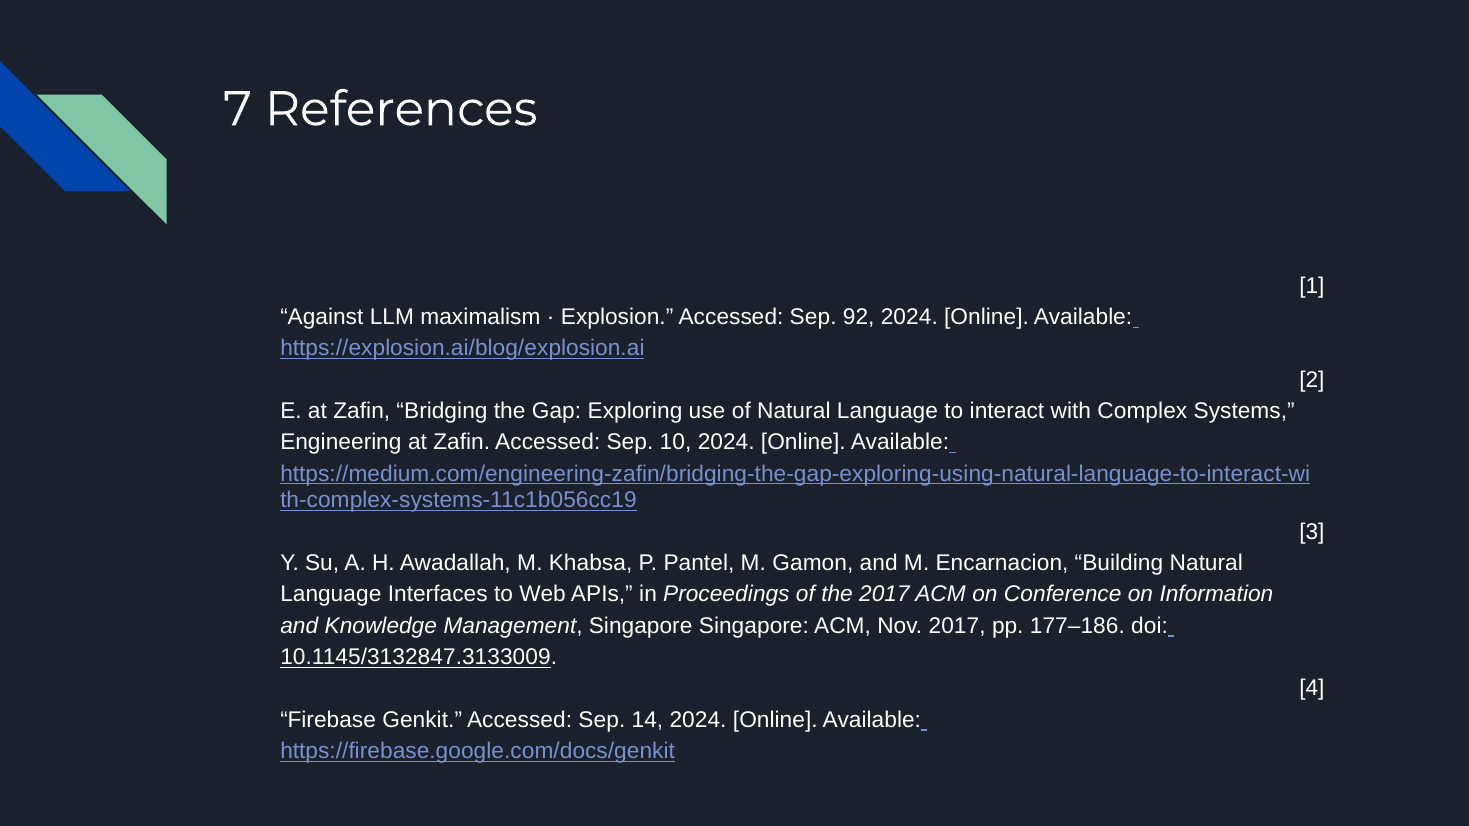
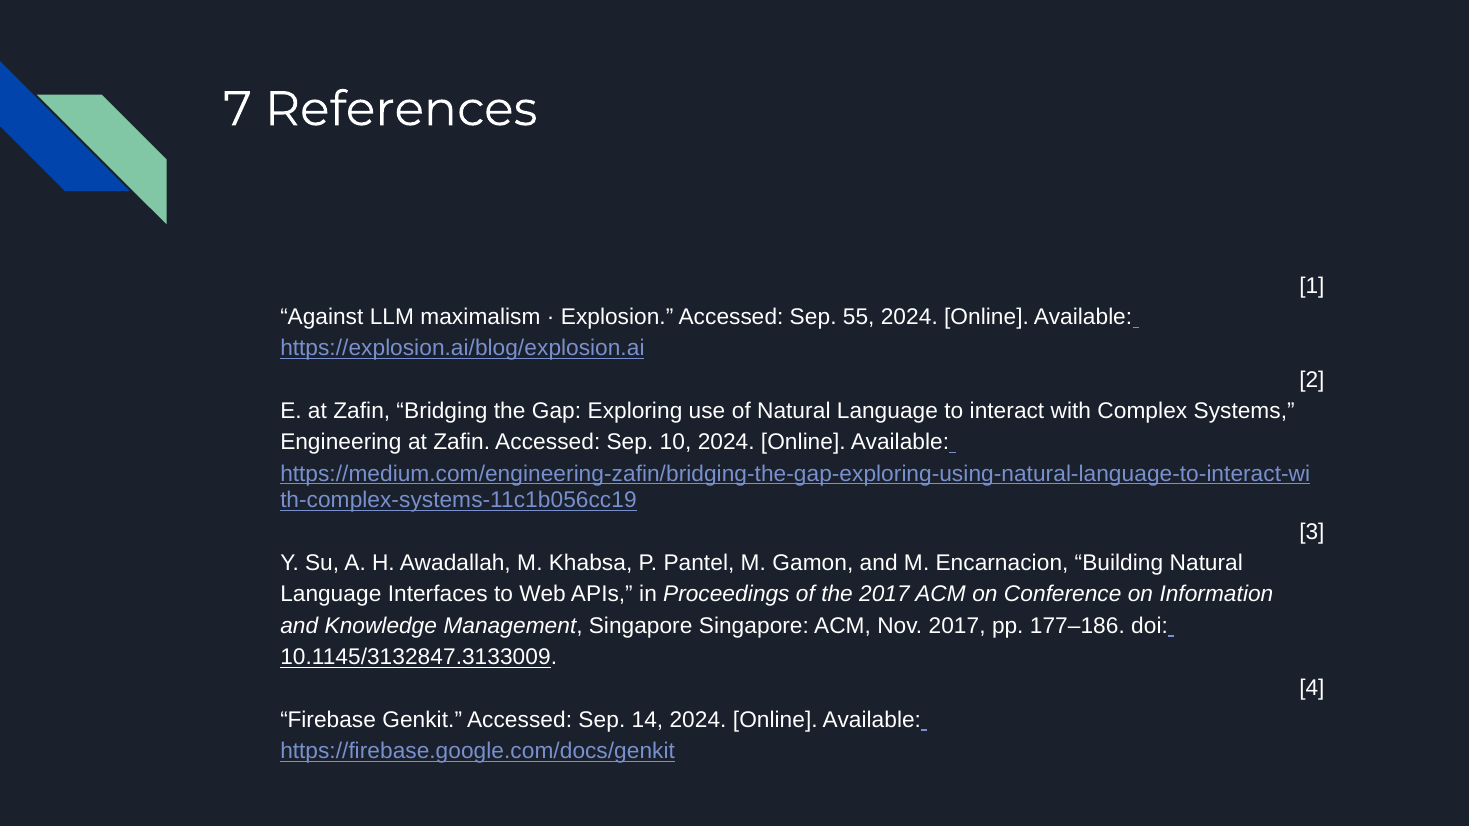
92: 92 -> 55 (859, 317)
